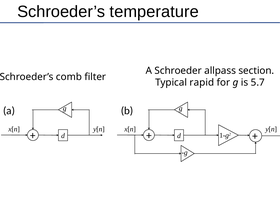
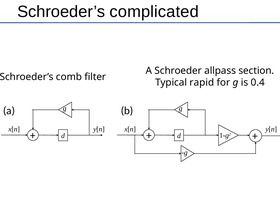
temperature: temperature -> complicated (154, 12)
5.7: 5.7 -> 0.4 (258, 83)
